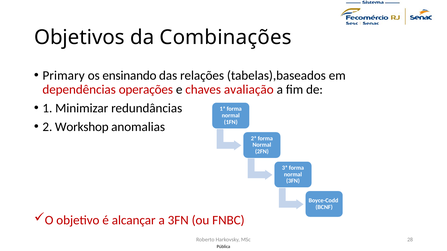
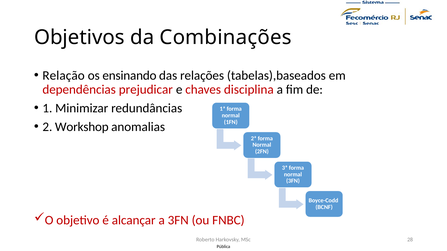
Primary: Primary -> Relação (64, 76)
operações: operações -> prejudicar (146, 90)
avaliação: avaliação -> disciplina (249, 90)
